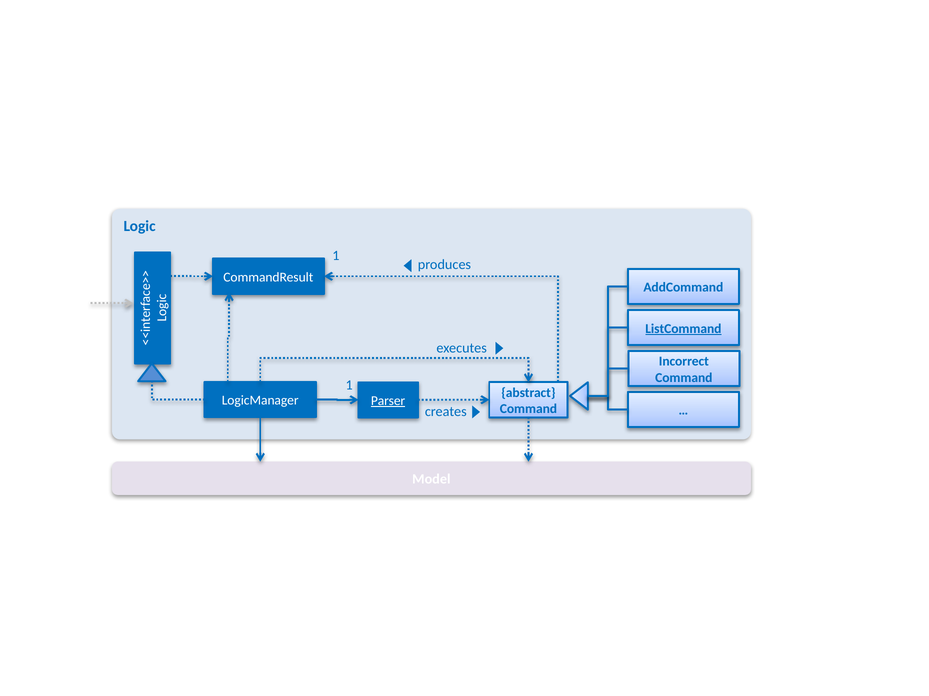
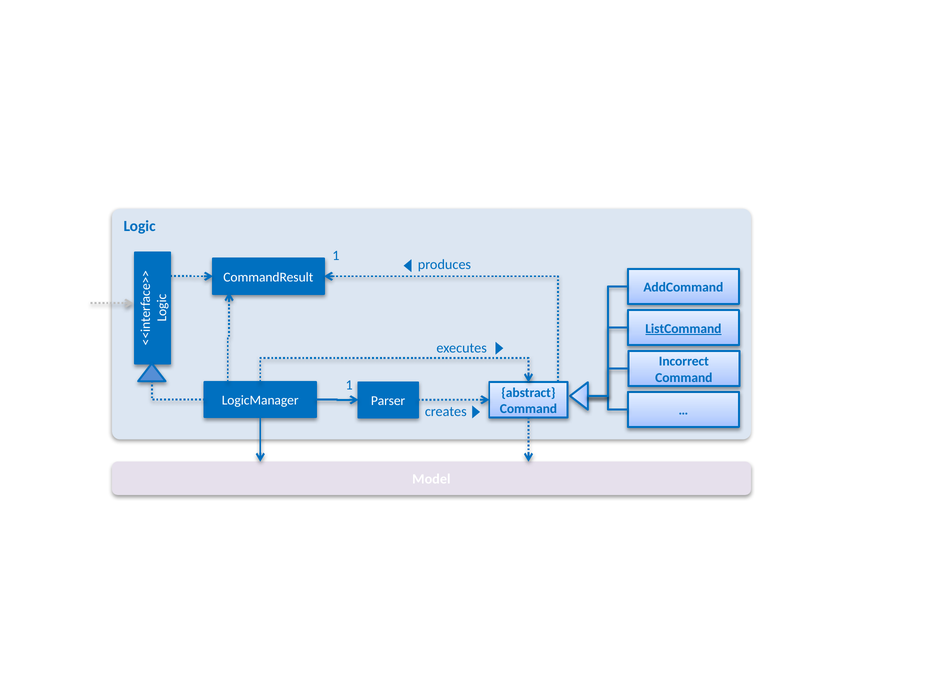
Parser underline: present -> none (388, 401)
